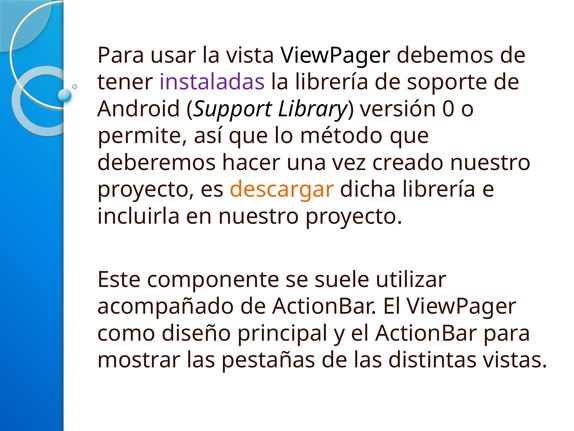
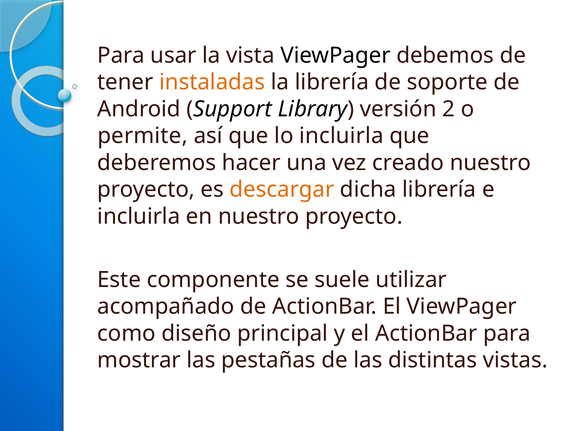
instaladas colour: purple -> orange (212, 82)
0: 0 -> 2 (449, 109)
lo método: método -> incluirla (341, 136)
